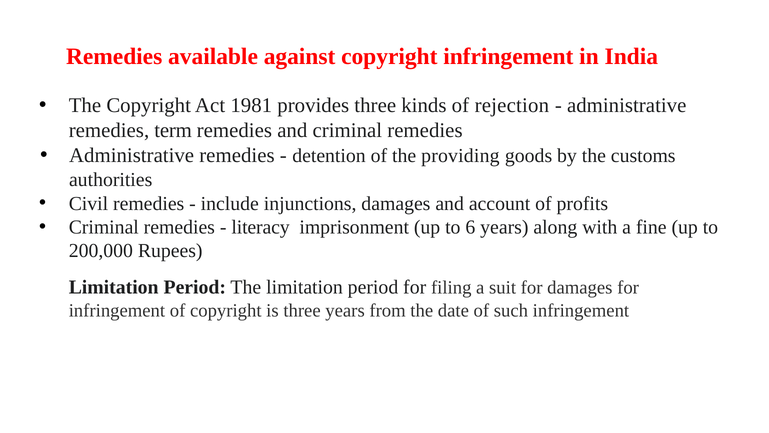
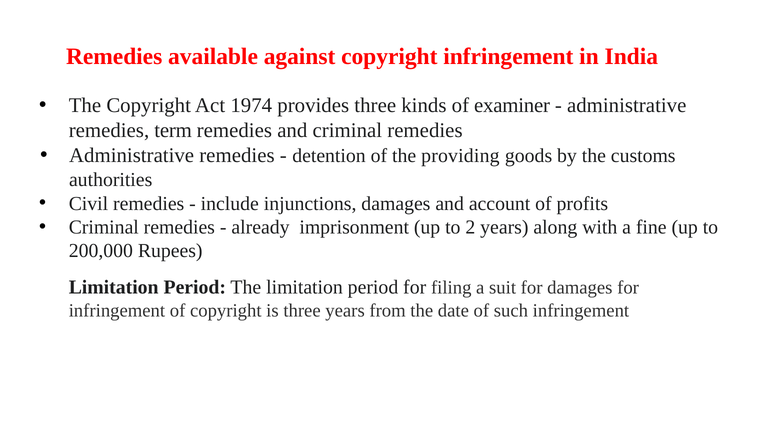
1981: 1981 -> 1974 (251, 105)
rejection: rejection -> examiner (512, 105)
literacy: literacy -> already (261, 227)
6: 6 -> 2 (470, 227)
